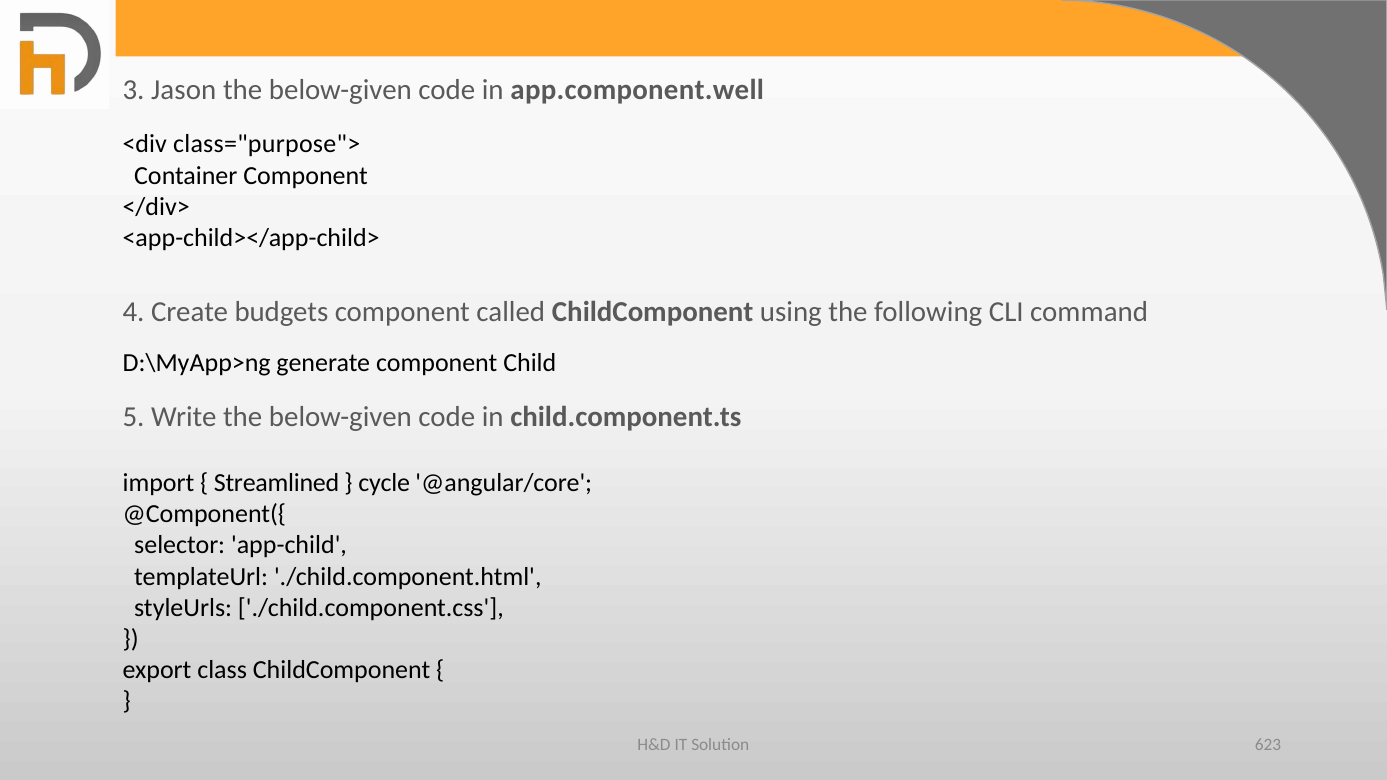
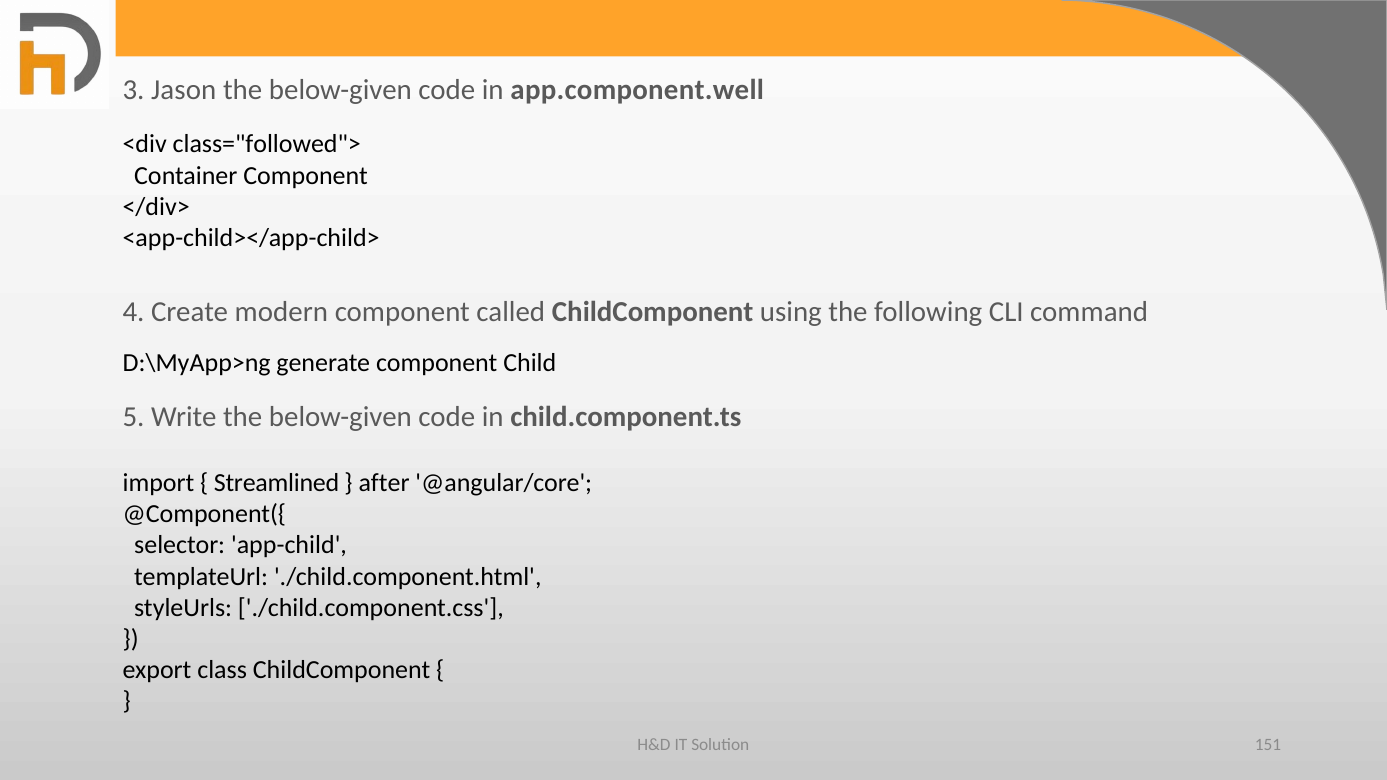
class="purpose">: class="purpose"> -> class="followed"> (267, 144)
budgets: budgets -> modern (281, 312)
cycle: cycle -> after (384, 483)
623: 623 -> 151 (1268, 745)
